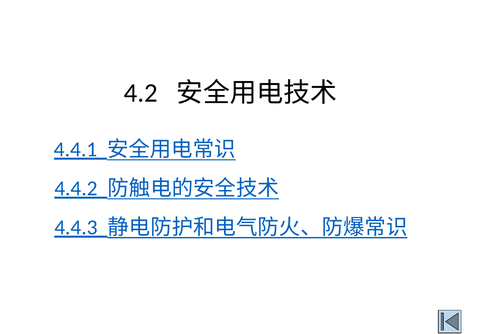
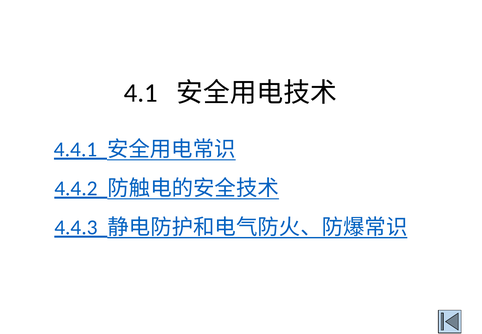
4.2: 4.2 -> 4.1 (141, 93)
